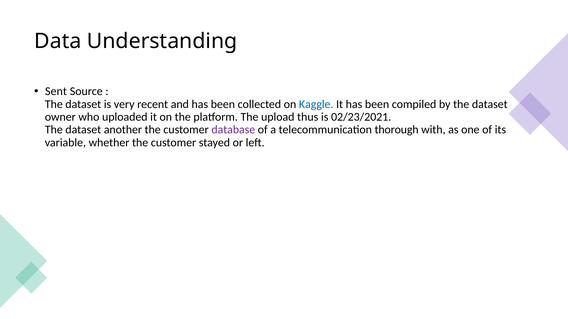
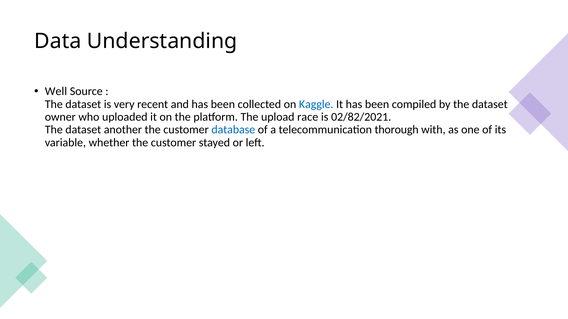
Sent: Sent -> Well (56, 92)
thus: thus -> race (308, 117)
02/23/2021: 02/23/2021 -> 02/82/2021 (361, 117)
database colour: purple -> blue (233, 130)
